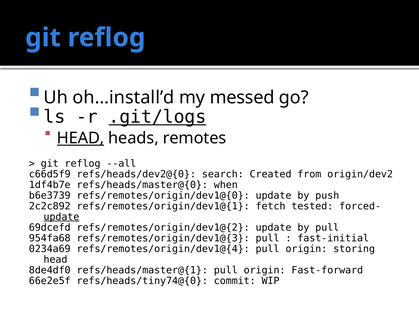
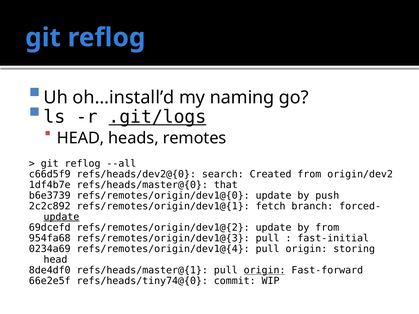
messed: messed -> naming (242, 98)
HEAD underline: present -> none (81, 138)
when: when -> that (226, 185)
tested: tested -> branch (312, 206)
by pull: pull -> from (327, 228)
origin underline: none -> present (265, 270)
